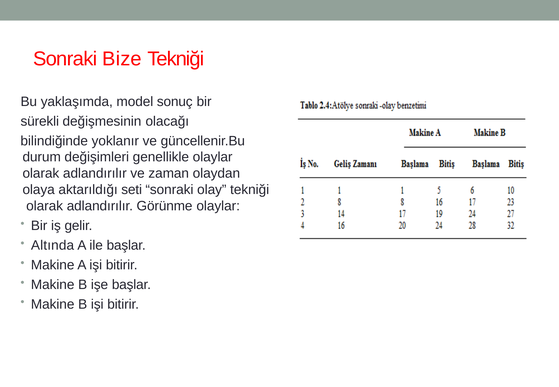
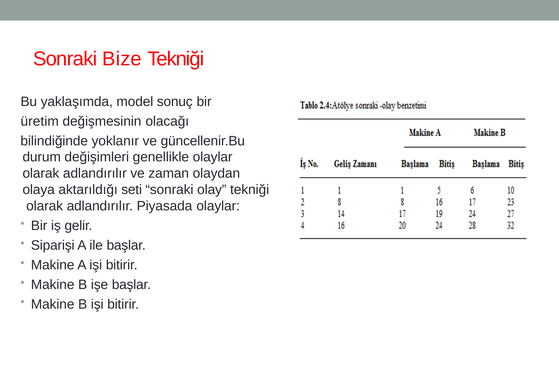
sürekli: sürekli -> üretim (40, 121)
Görünme: Görünme -> Piyasada (164, 206)
Altında: Altında -> Siparişi (53, 245)
